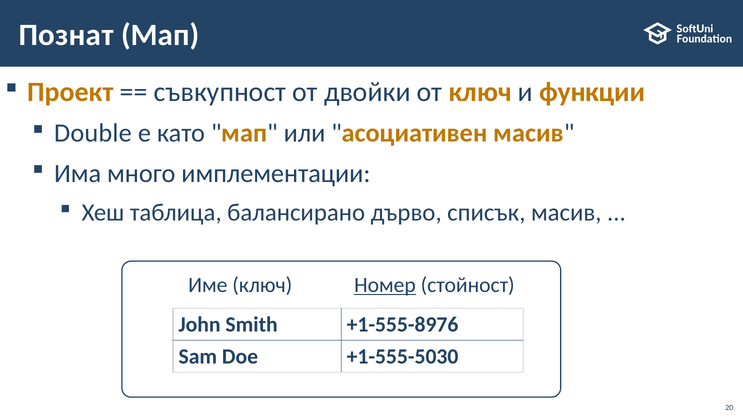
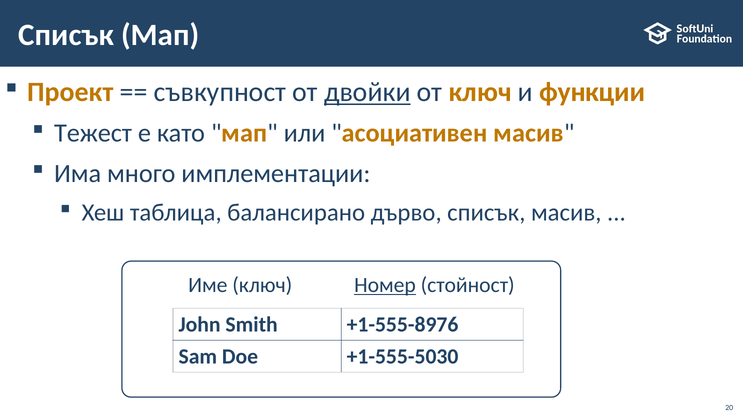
Познат: Познат -> Списък (66, 35)
двойки underline: none -> present (367, 92)
Double: Double -> Тежест (93, 133)
